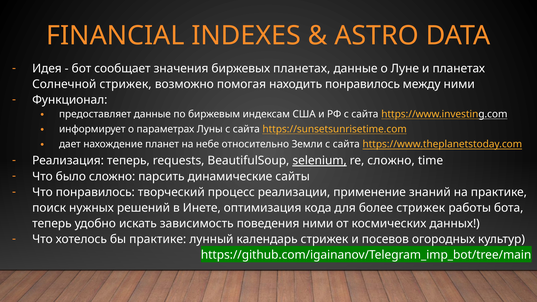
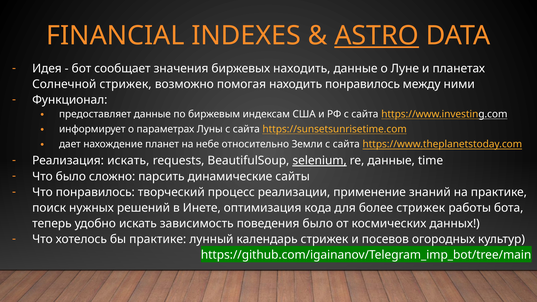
ASTRO underline: none -> present (377, 36)
биржевых планетах: планетах -> находить (302, 68)
Реализация теперь: теперь -> искать (128, 161)
re сложно: сложно -> данные (391, 161)
поведения ними: ними -> было (318, 224)
